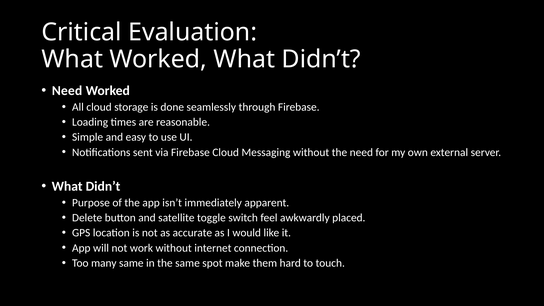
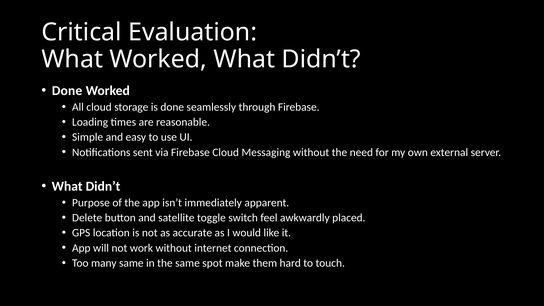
Need: Need -> Done (67, 91)
